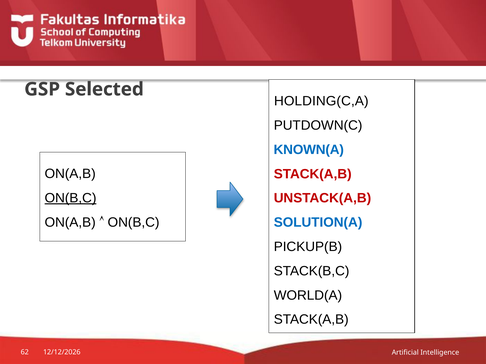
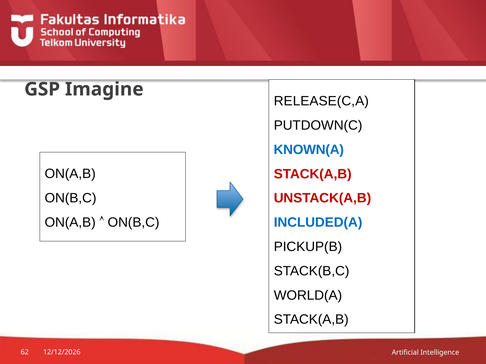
Selected: Selected -> Imagine (104, 89)
HOLDING(C,A: HOLDING(C,A -> RELEASE(C,A (321, 101)
ON(B,C underline: present -> none (71, 198)
SOLUTION(A: SOLUTION(A -> INCLUDED(A (318, 223)
